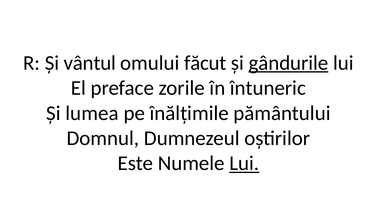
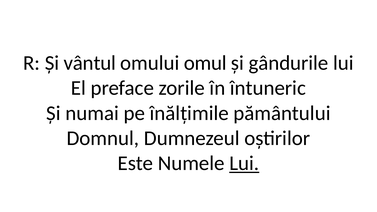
făcut: făcut -> omul (205, 63)
gândurile underline: present -> none (288, 63)
lumea: lumea -> numai (92, 113)
